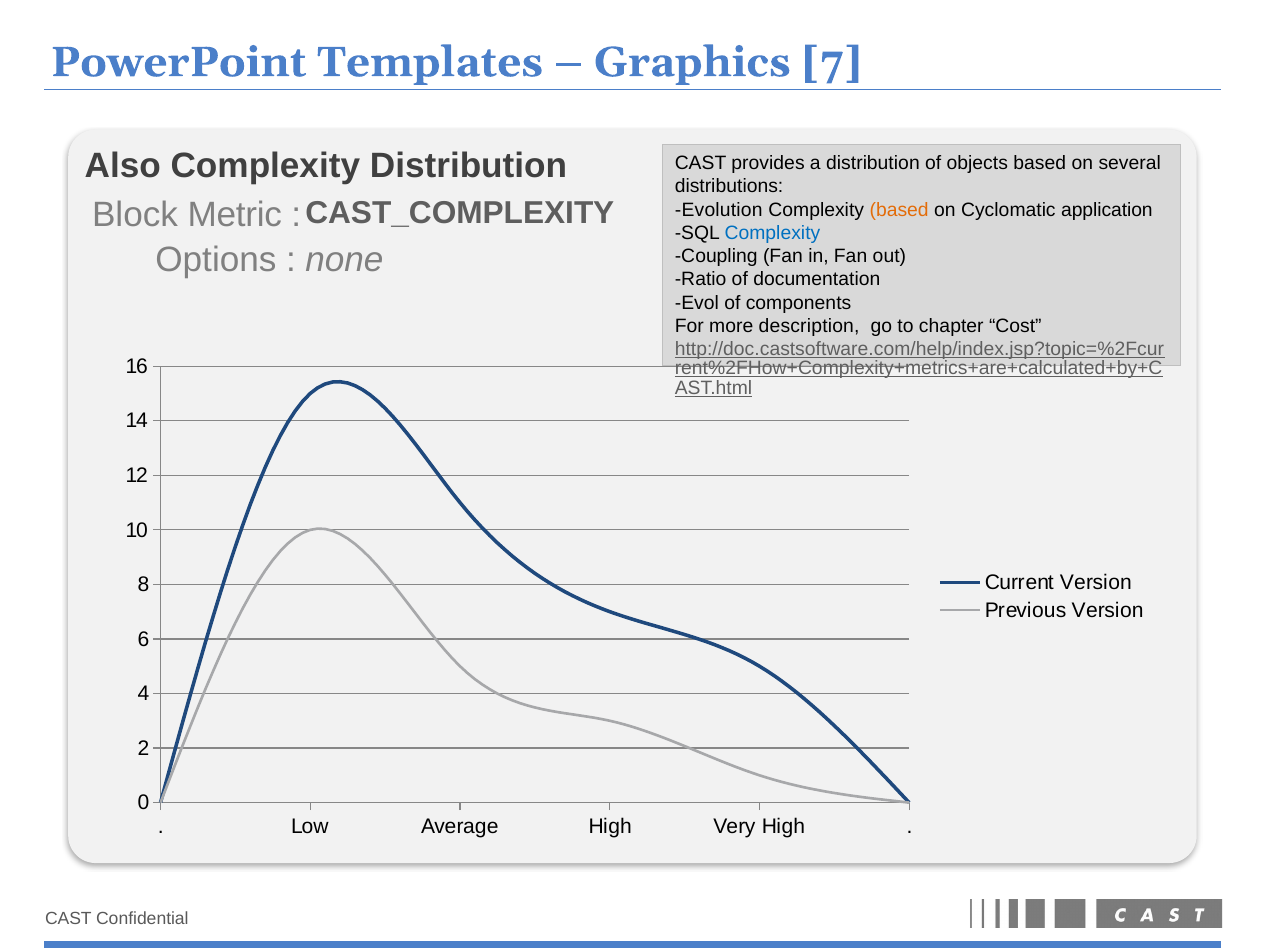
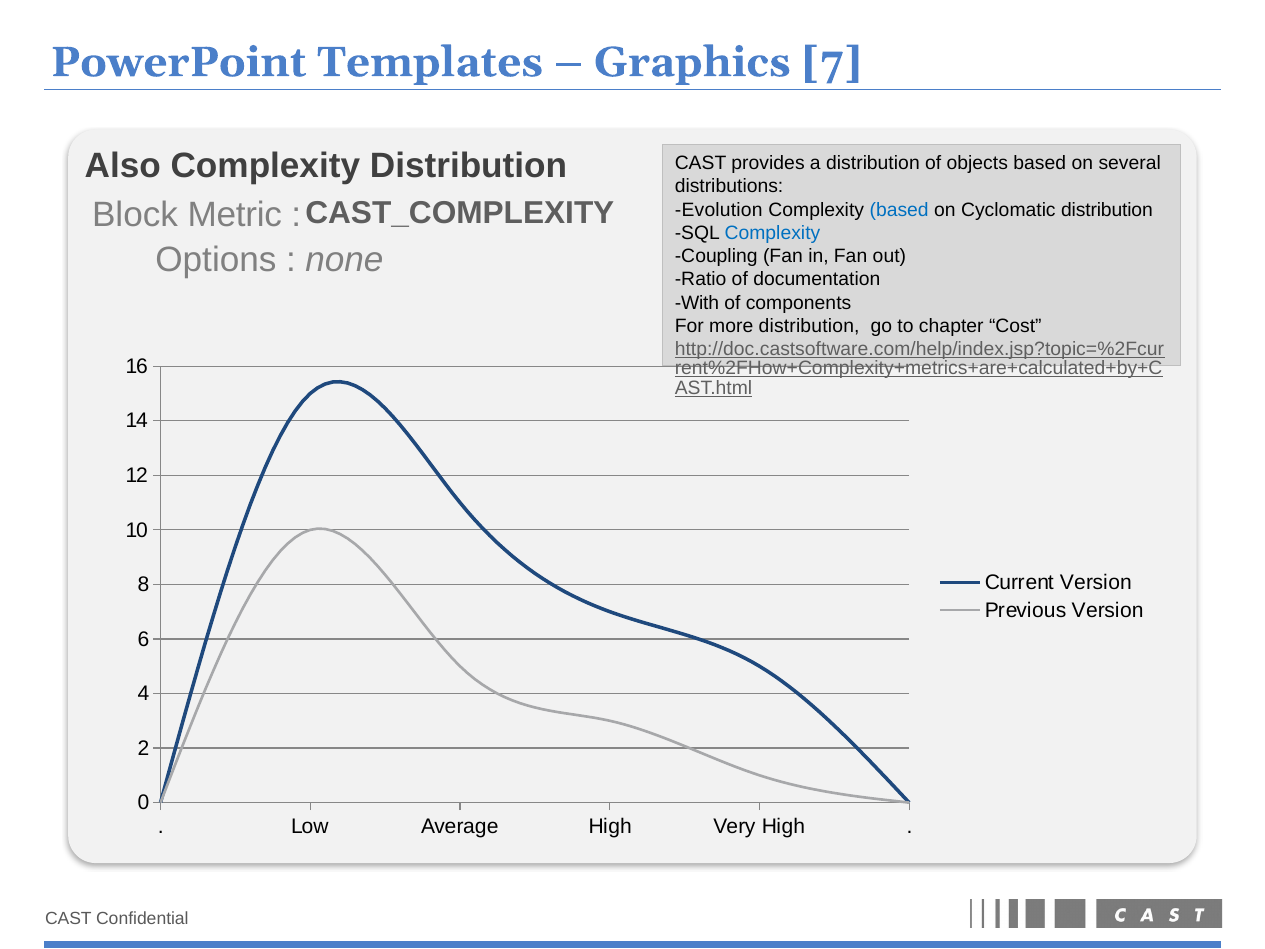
based colour: orange -> blue (899, 210)
Cyclomatic application: application -> distribution (1107, 210)
Evol: Evol -> With (697, 303)
more description: description -> distribution (809, 326)
